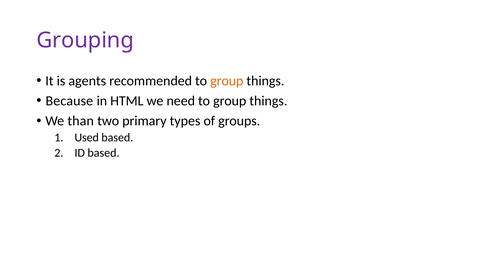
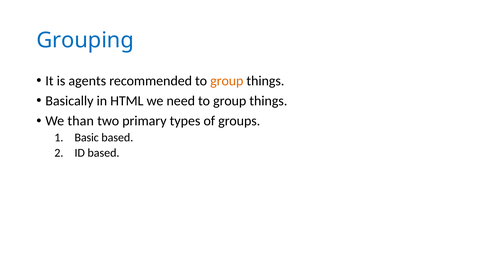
Grouping colour: purple -> blue (85, 40)
Because: Because -> Basically (69, 101)
Used: Used -> Basic (87, 137)
